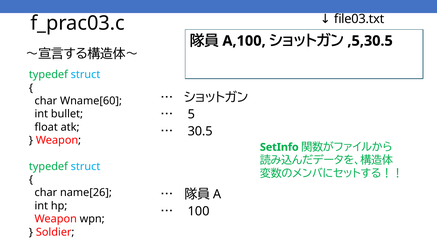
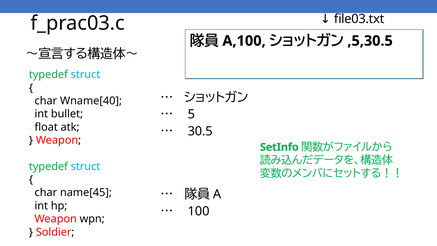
Wname[60: Wname[60 -> Wname[40 (91, 101)
name[26: name[26 -> name[45 (86, 193)
